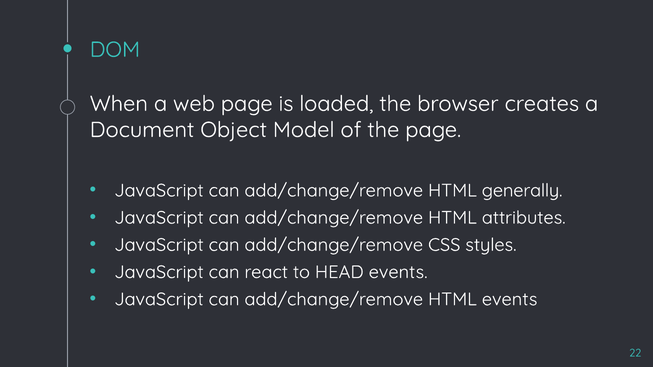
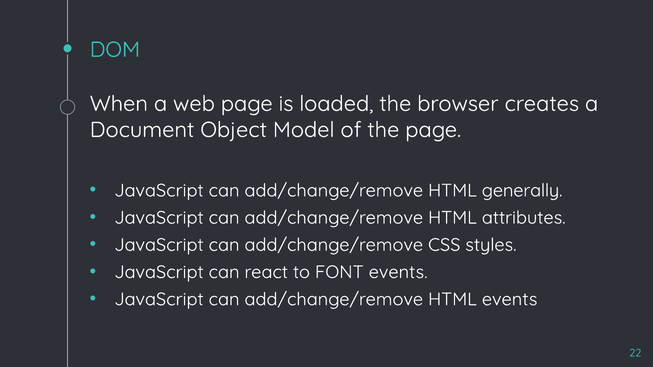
HEAD: HEAD -> FONT (339, 272)
